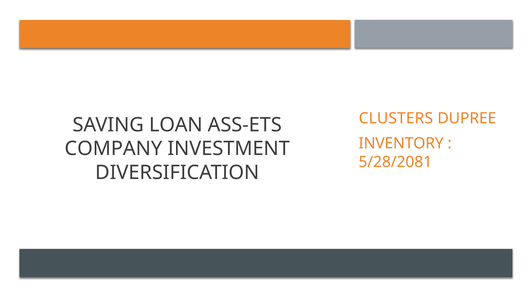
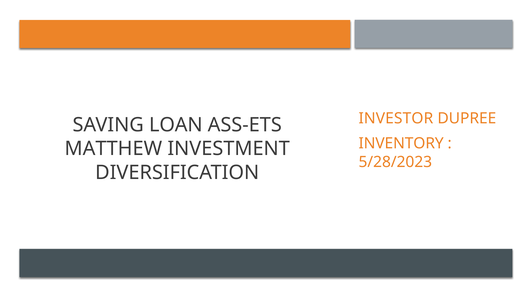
CLUSTERS: CLUSTERS -> INVESTOR (396, 118)
COMPANY: COMPANY -> MATTHEW (113, 149)
5/28/2081: 5/28/2081 -> 5/28/2023 (395, 162)
